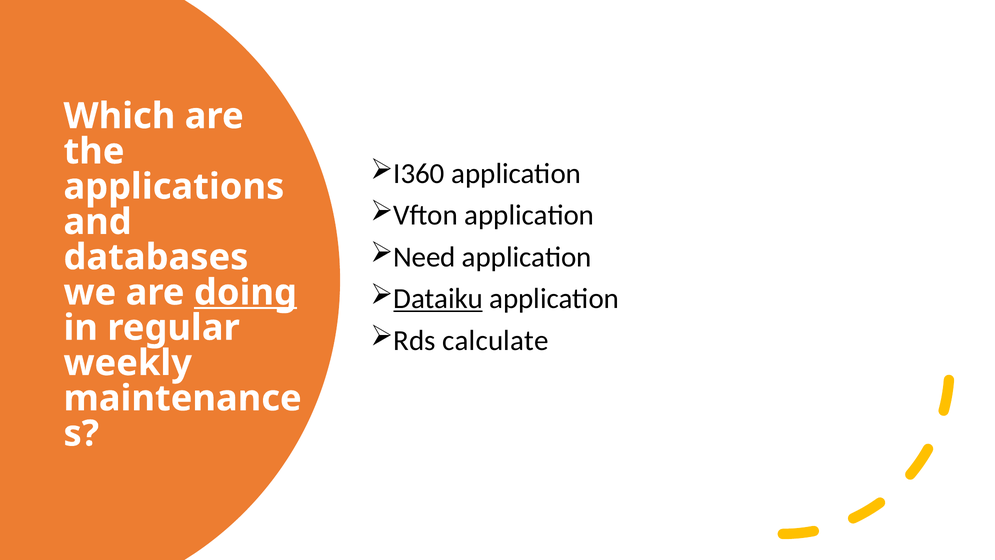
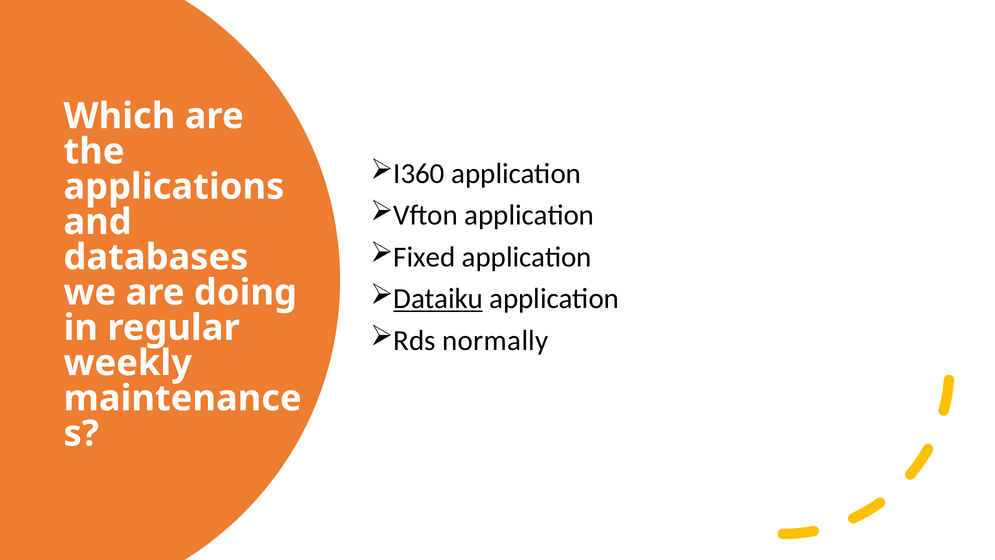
Need: Need -> Fixed (424, 257)
doing underline: present -> none (245, 292)
calculate: calculate -> normally (495, 340)
